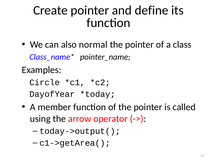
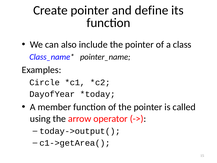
normal: normal -> include (93, 44)
